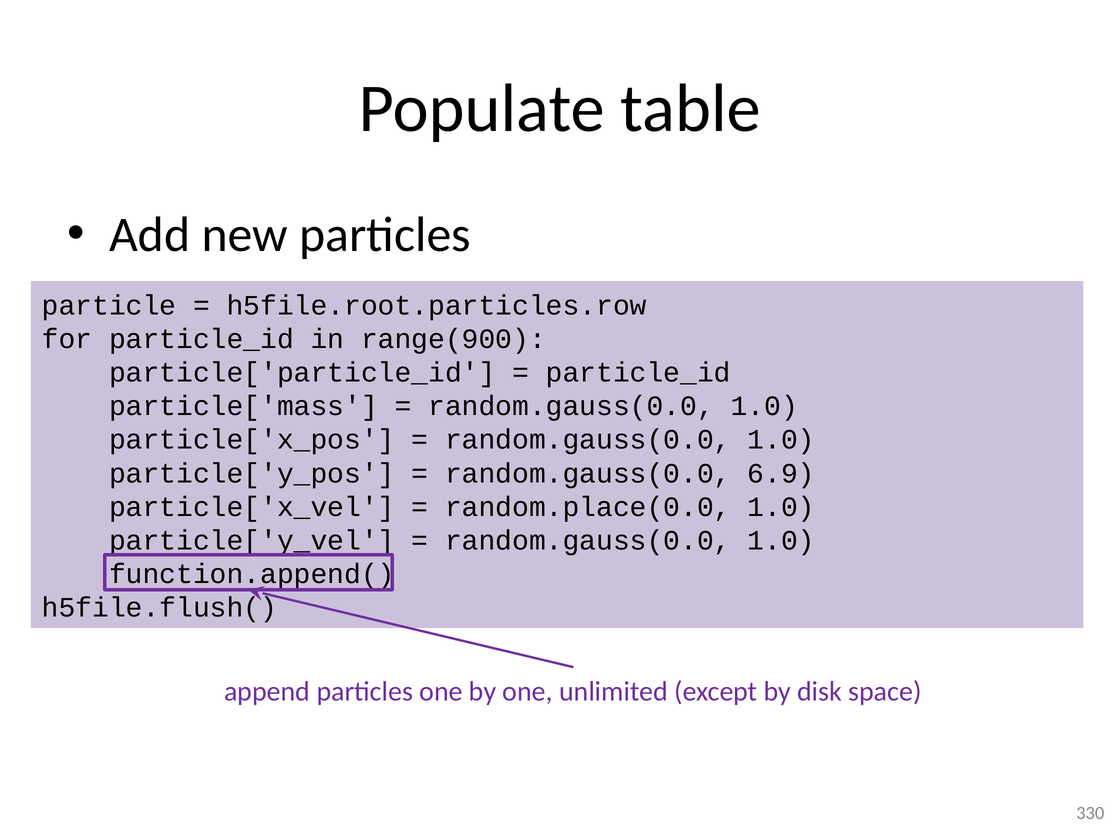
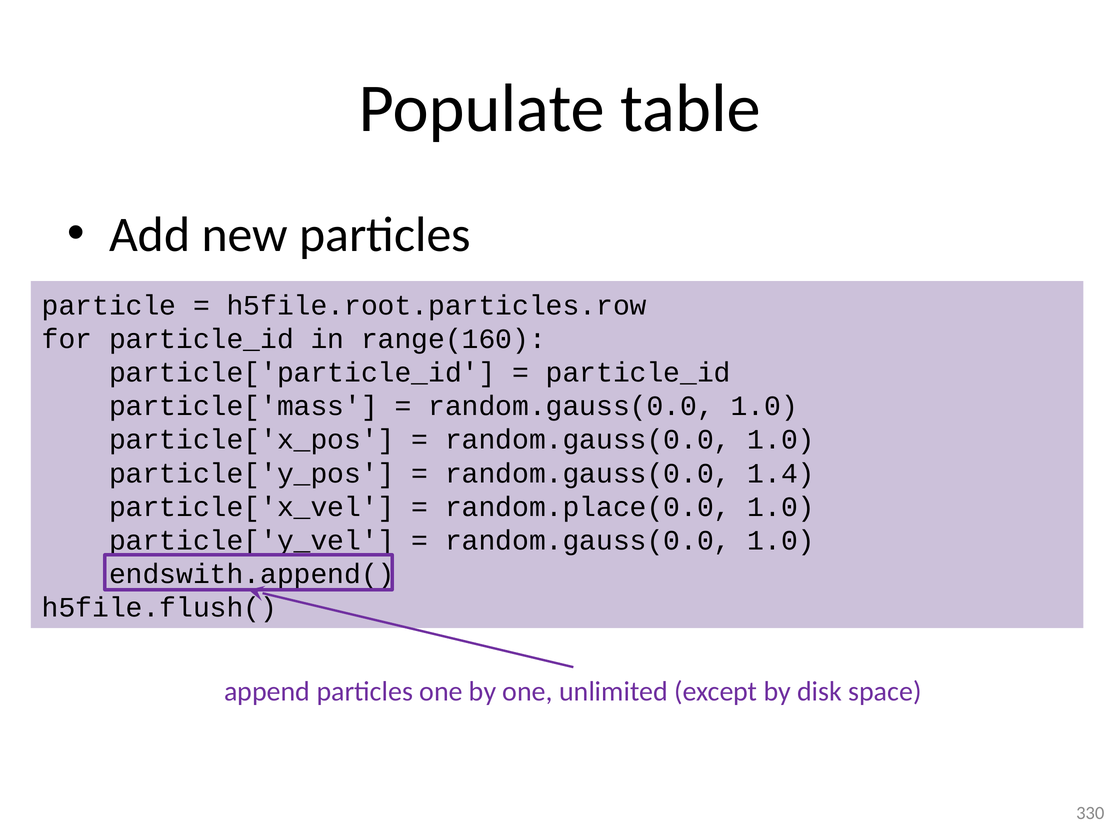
range(900: range(900 -> range(160 (453, 339)
6.9: 6.9 -> 1.4 (781, 473)
function.append(: function.append( -> endswith.append( (252, 574)
